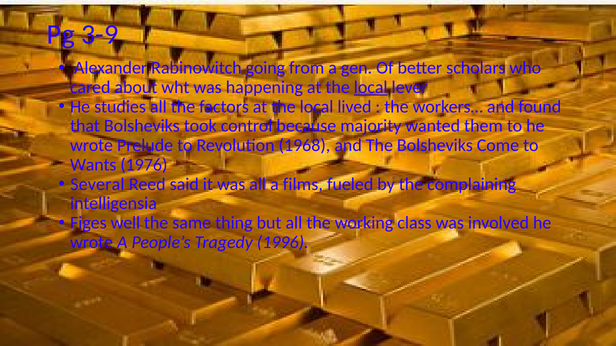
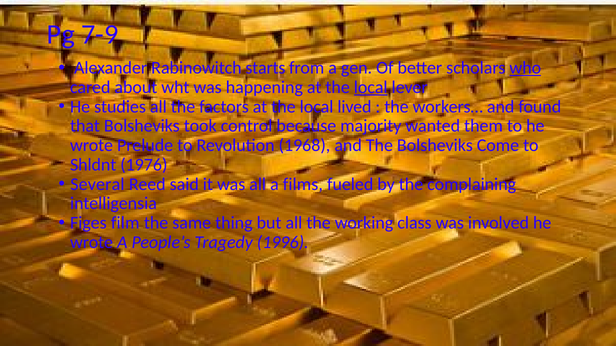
3-9: 3-9 -> 7-9 (100, 34)
going: going -> starts (265, 68)
who underline: none -> present (525, 68)
Wants: Wants -> Shldnt (93, 165)
well: well -> film (125, 223)
